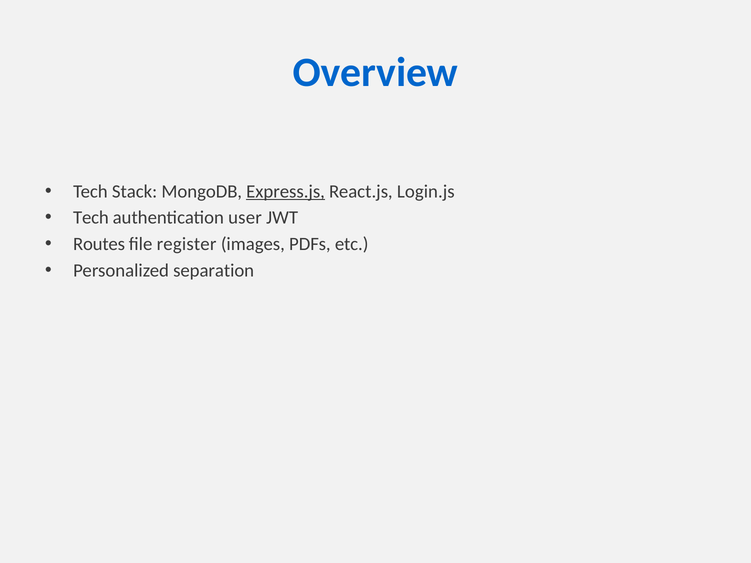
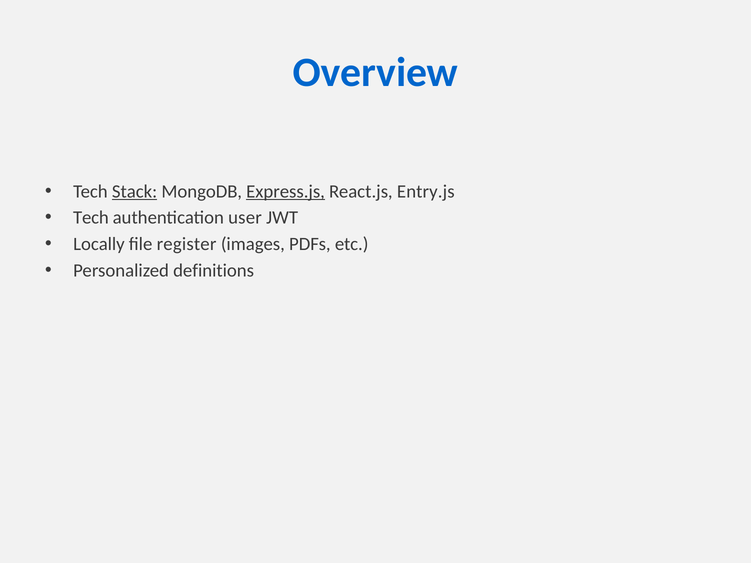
Stack underline: none -> present (135, 192)
Login.js: Login.js -> Entry.js (426, 192)
Routes: Routes -> Locally (99, 244)
separation: separation -> definitions (214, 270)
